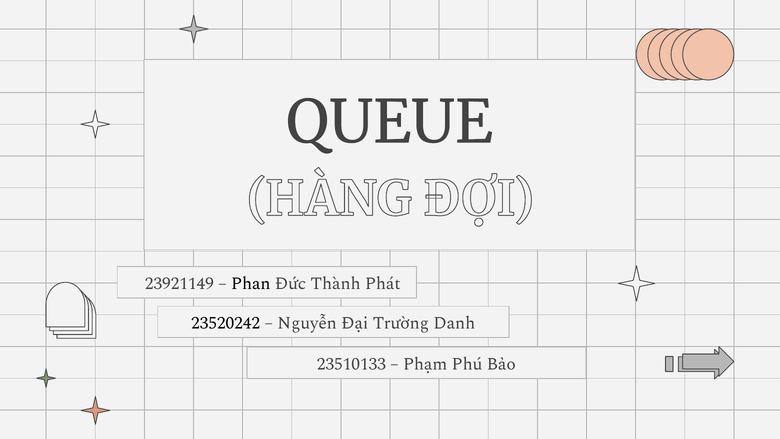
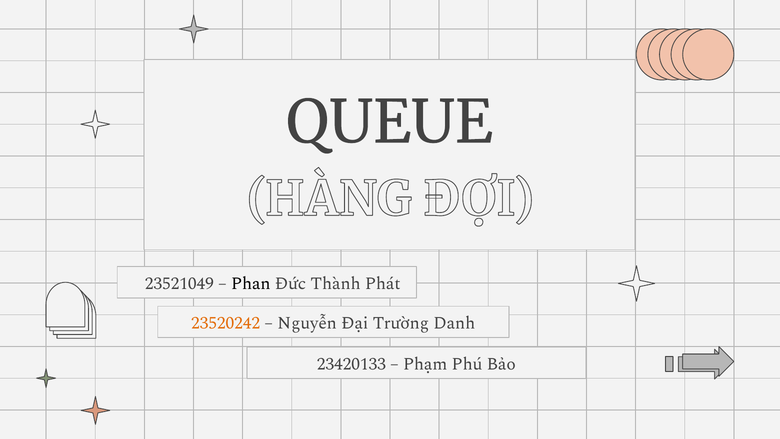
23921149: 23921149 -> 23521049 (179, 283)
23520242 colour: black -> orange (226, 323)
23510133: 23510133 -> 23420133 (351, 364)
